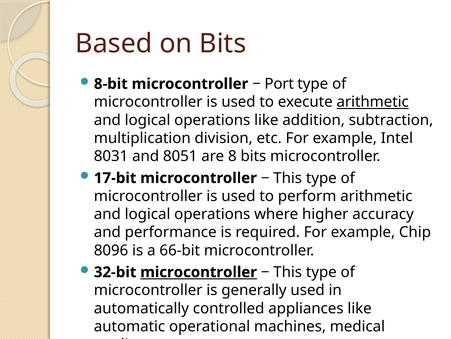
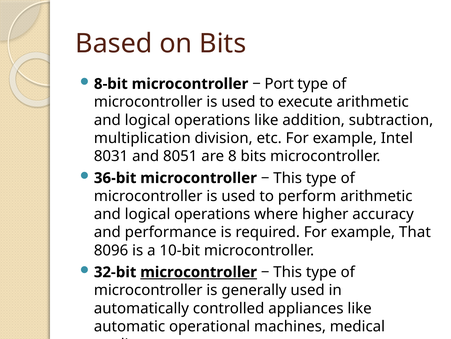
arithmetic underline: present -> none (373, 102)
17-bit: 17-bit -> 36-bit (115, 178)
Chip: Chip -> That (415, 232)
66-bit: 66-bit -> 10-bit (180, 250)
